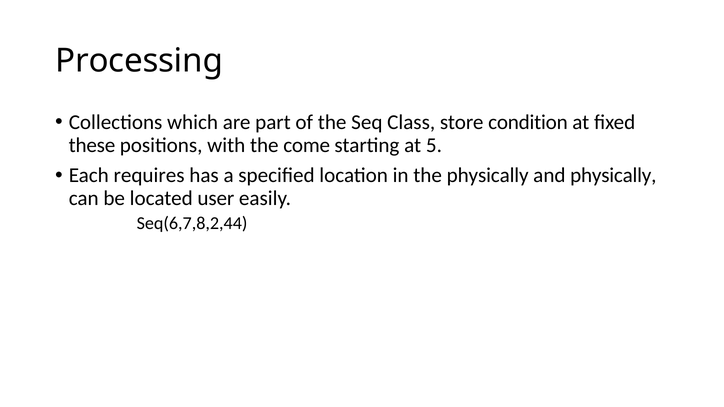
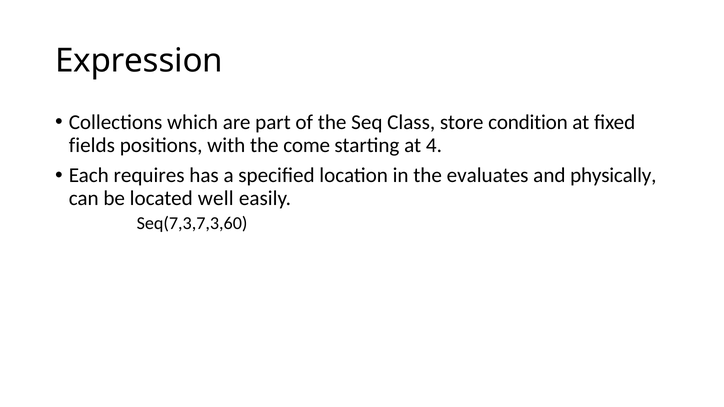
Processing: Processing -> Expression (139, 61)
these: these -> fields (92, 145)
5: 5 -> 4 (434, 145)
the physically: physically -> evaluates (488, 176)
user: user -> well (216, 198)
Seq(6,7,8,2,44: Seq(6,7,8,2,44 -> Seq(7,3,7,3,60 (192, 223)
